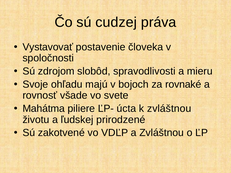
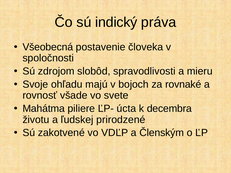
cudzej: cudzej -> indický (116, 22)
Vystavovať: Vystavovať -> Všeobecná (48, 47)
k zvláštnou: zvláštnou -> decembra (169, 109)
a Zvláštnou: Zvláštnou -> Členským (162, 133)
